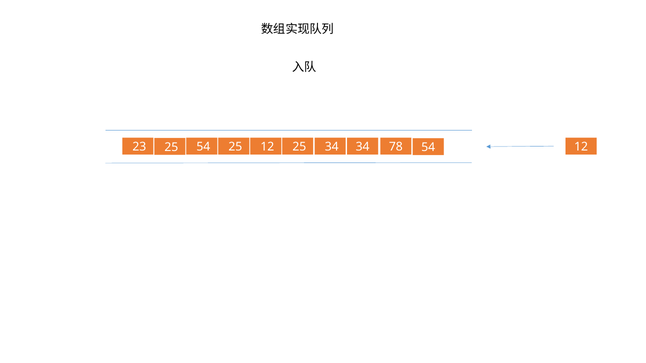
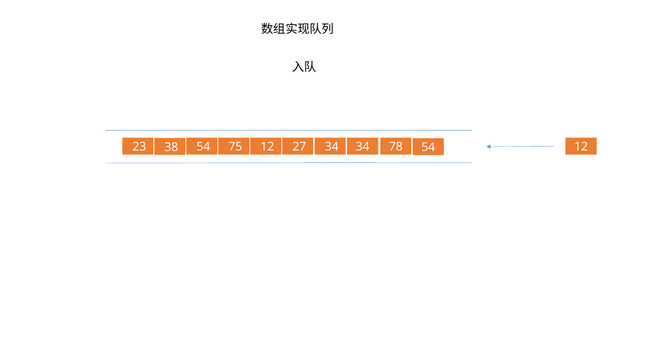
23 25: 25 -> 38 (171, 147)
54 25: 25 -> 75 (235, 147)
12 25: 25 -> 27 (299, 147)
